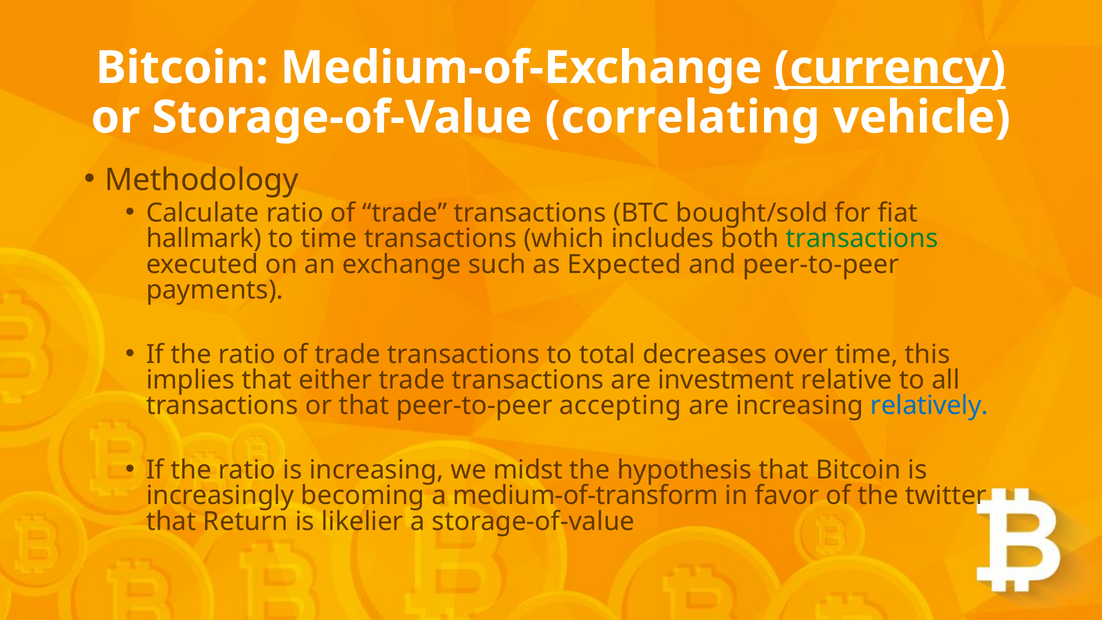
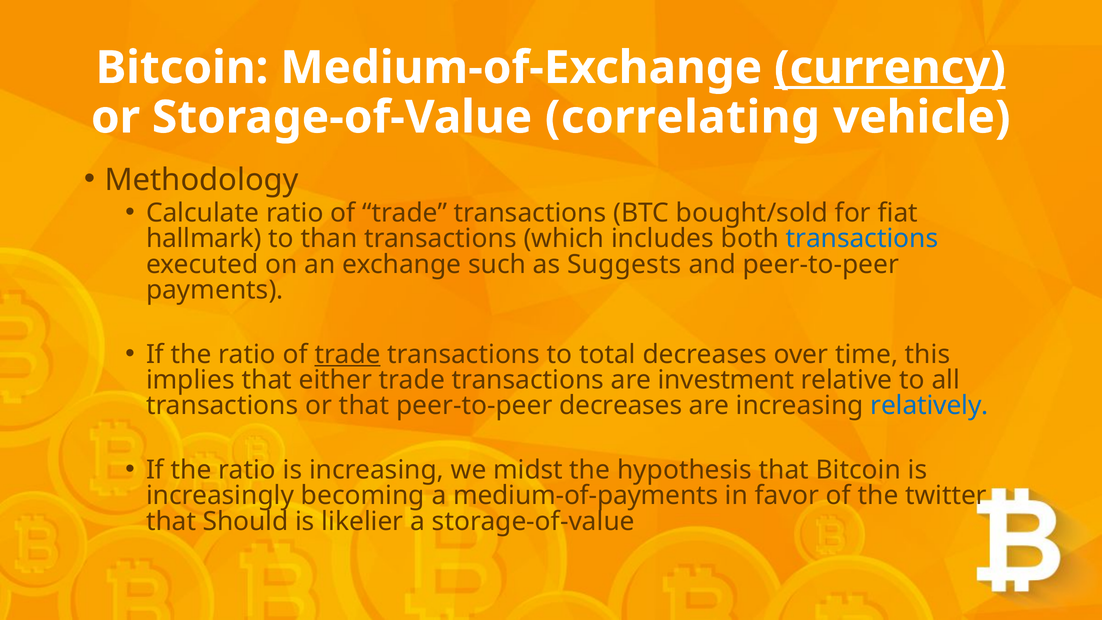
to time: time -> than (329, 239)
transactions colour: green -> blue (862, 239)
Expected: Expected -> Suggests (624, 264)
trade underline: none -> present (348, 354)
peer-to-peer accepting: accepting -> decreases (621, 406)
medium-of-transform: medium-of-transform -> medium-of-payments (586, 496)
Return: Return -> Should (246, 521)
